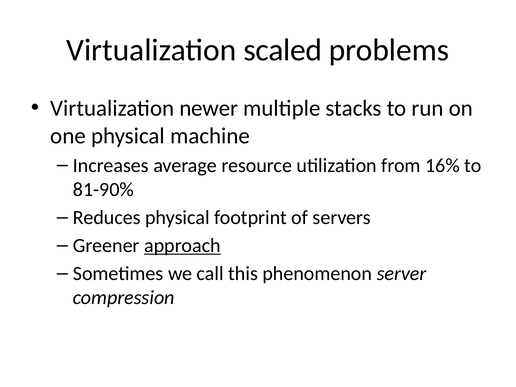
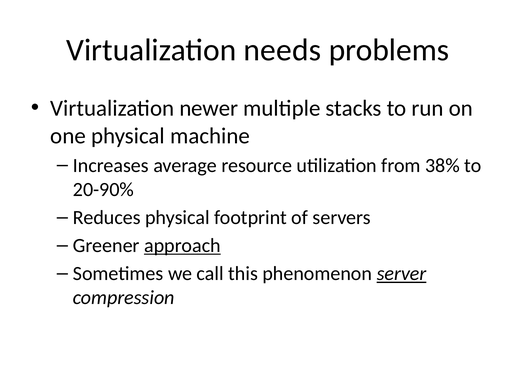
scaled: scaled -> needs (282, 50)
16%: 16% -> 38% (442, 165)
81-90%: 81-90% -> 20-90% (103, 189)
server underline: none -> present (402, 274)
